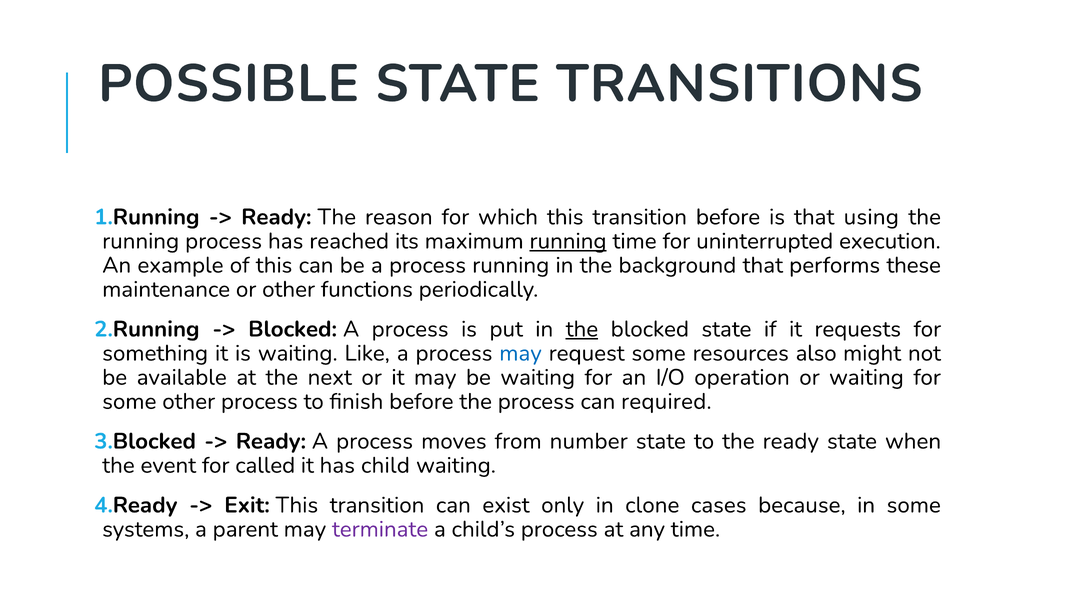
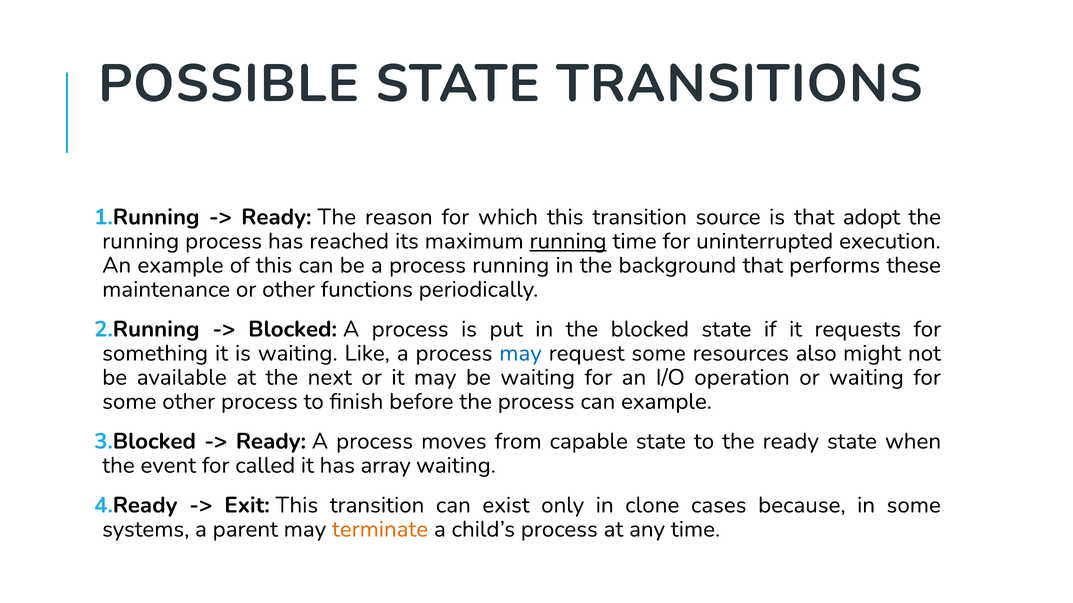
transition before: before -> source (728, 217)
using: using -> adopt (871, 217)
the underline: present -> none (582, 329)
can required: required -> example (666, 402)
number: number -> capable (589, 442)
child: child -> array (386, 466)
terminate colour: purple -> orange (380, 530)
